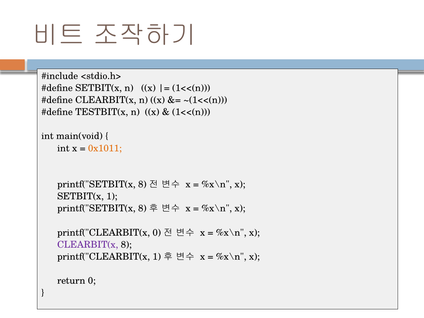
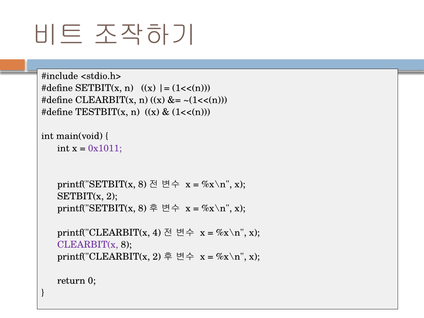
0x1011 colour: orange -> purple (105, 148)
SETBIT(x 1: 1 -> 2 (112, 196)
printf("CLEARBIT(x 0: 0 -> 4 (157, 233)
printf("CLEARBIT(x 1: 1 -> 2 (157, 257)
